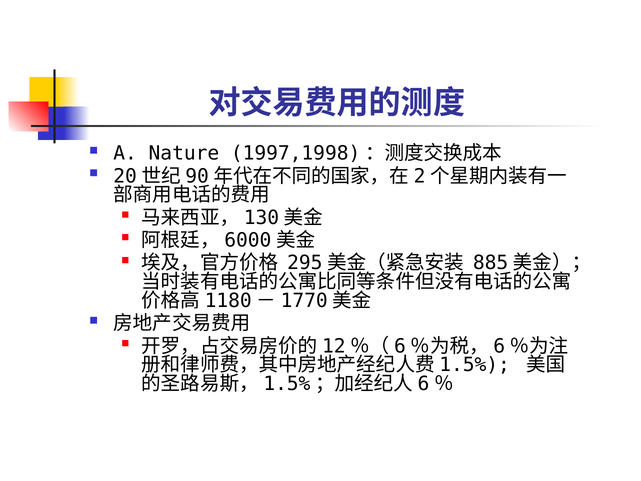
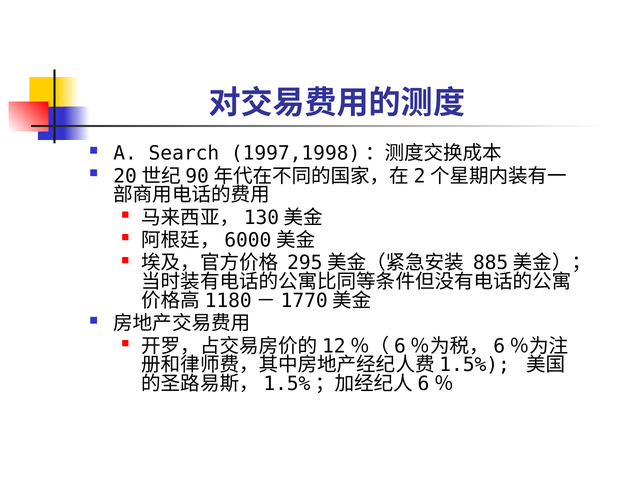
Nature: Nature -> Search (184, 153)
